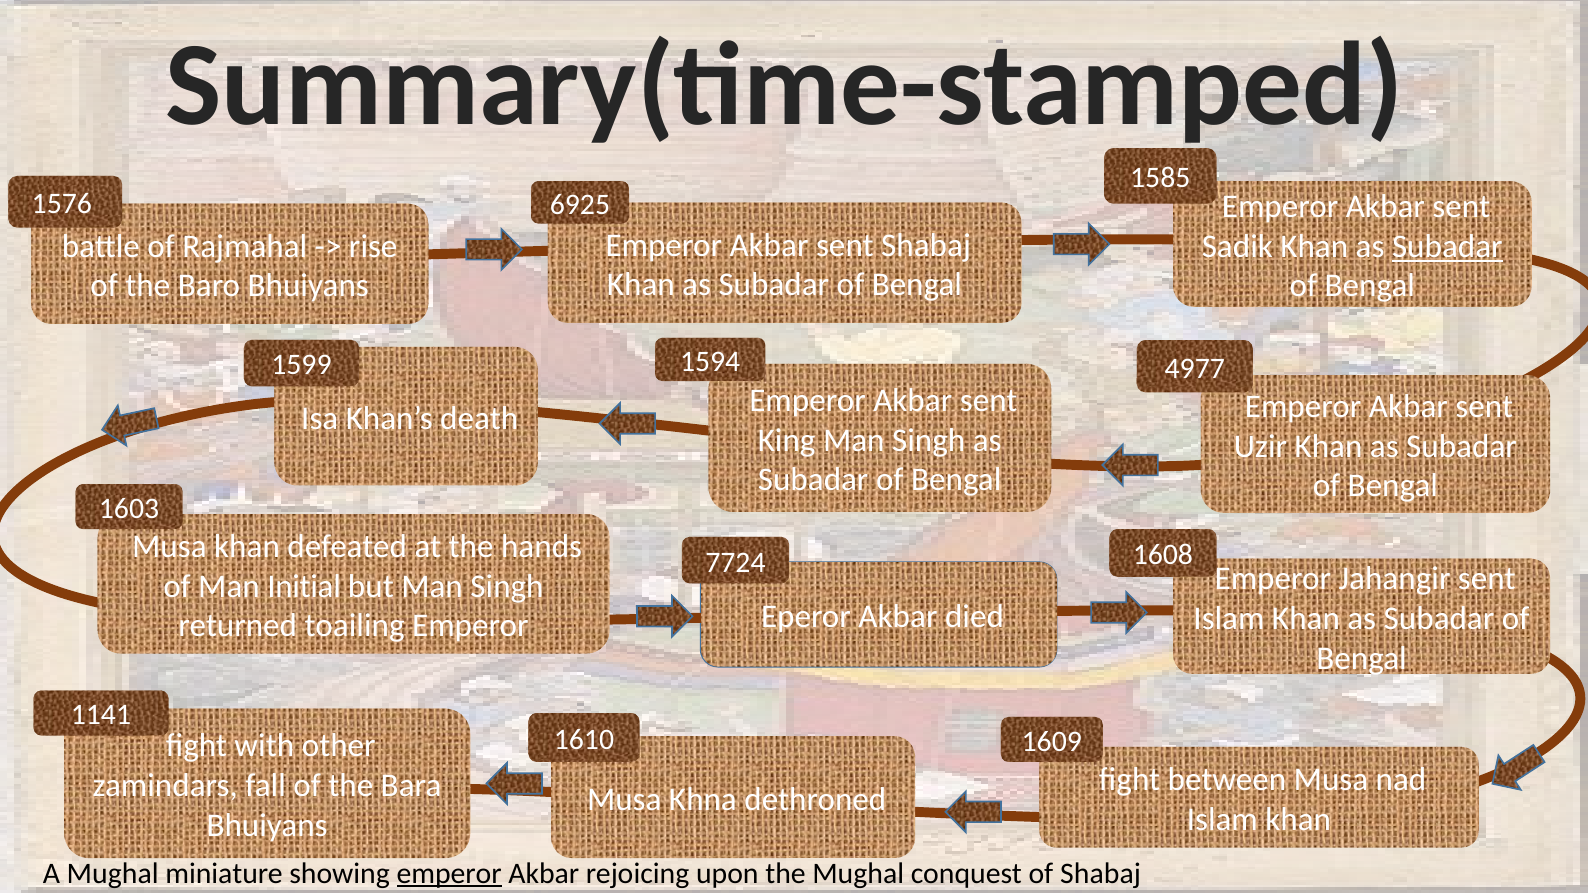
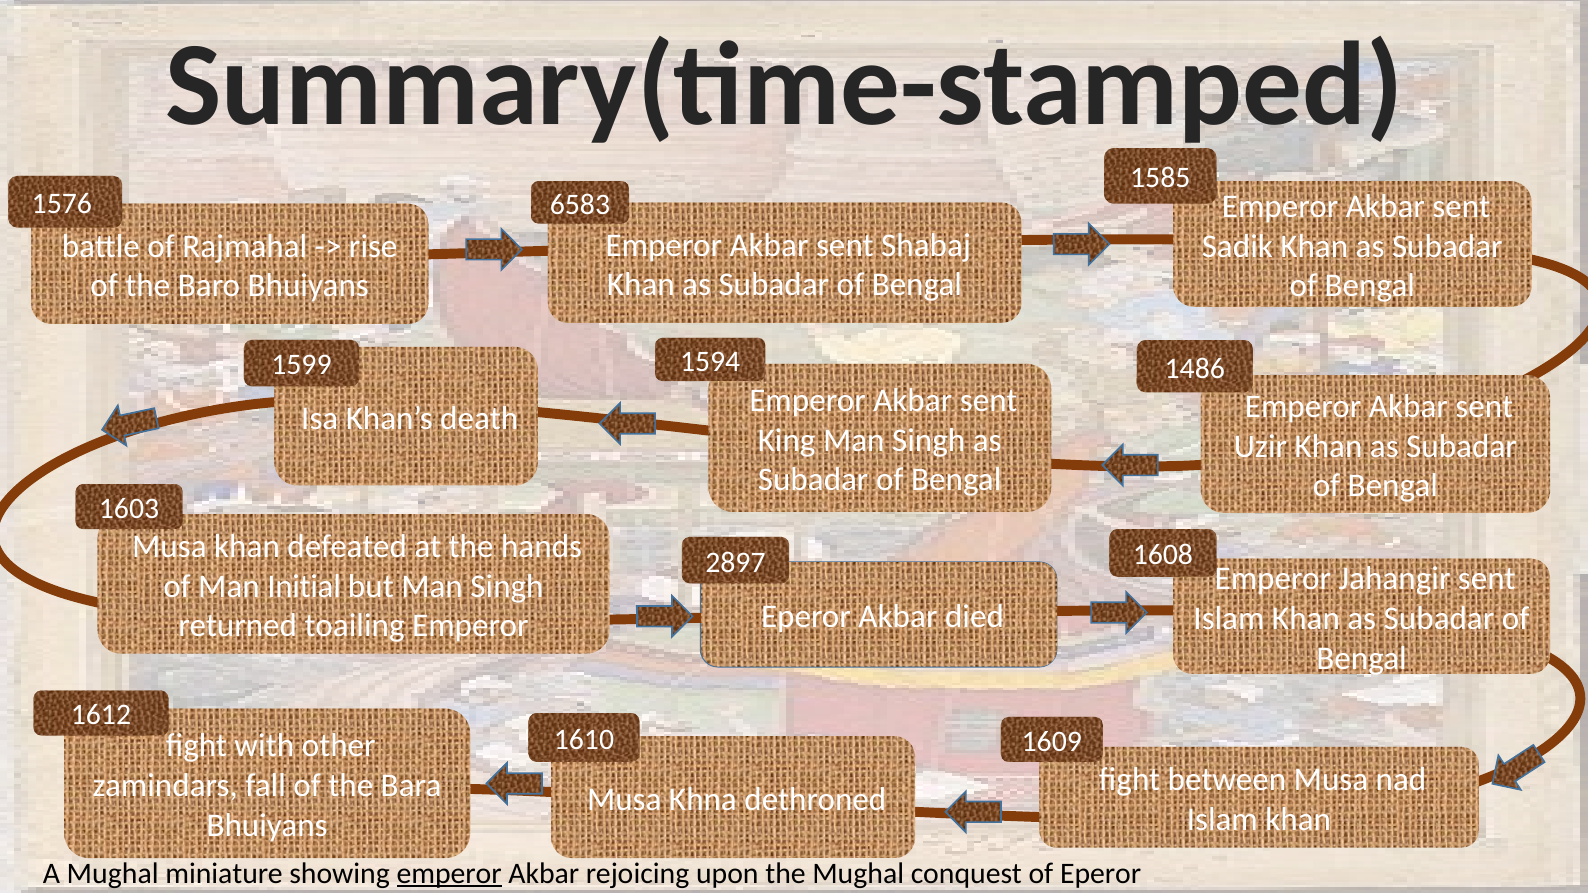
6925: 6925 -> 6583 (580, 205)
Subadar underline: present -> none (1447, 246)
4977: 4977 -> 1486 (1195, 368)
7724: 7724 -> 2897 (735, 562)
1141: 1141 -> 1612 (101, 715)
of Shabaj: Shabaj -> Eperor (1101, 874)
